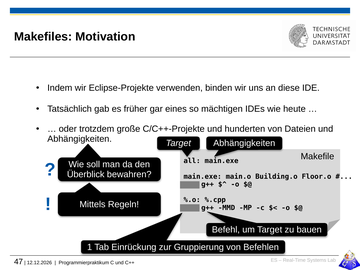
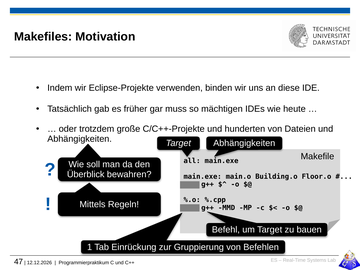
eines: eines -> muss (176, 109)
